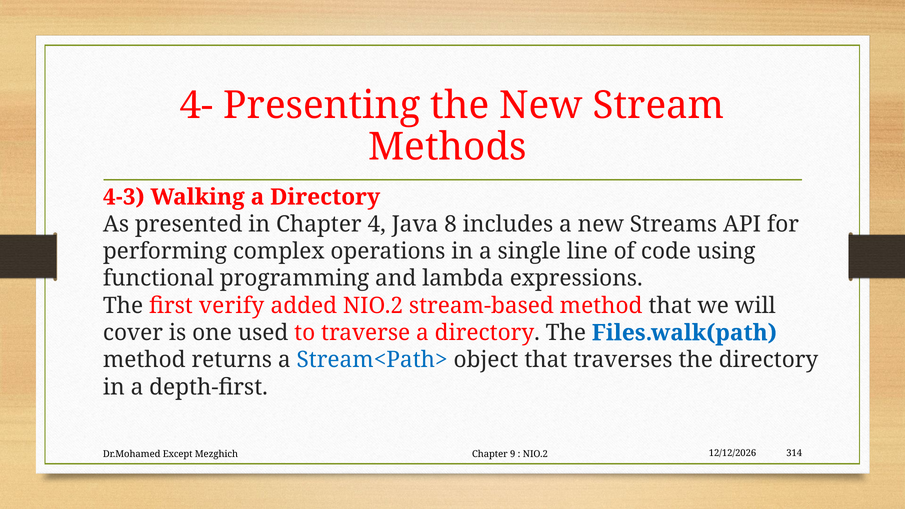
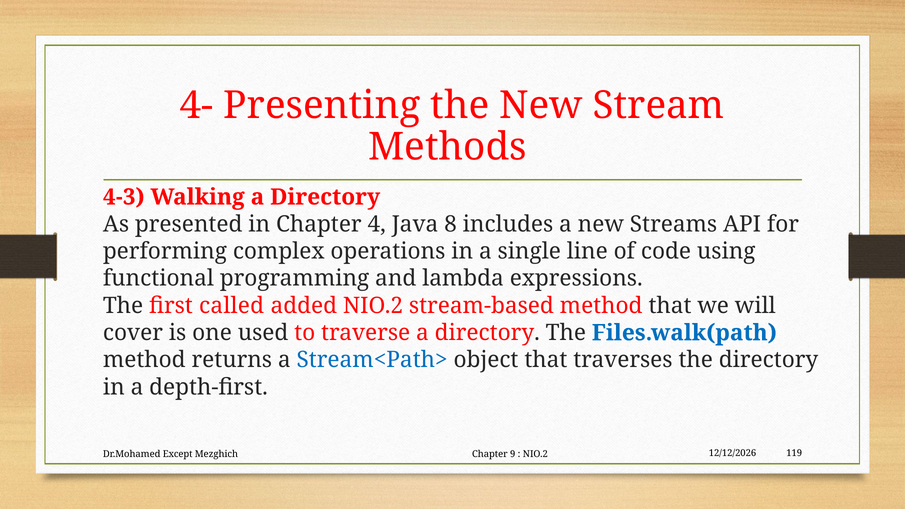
verify: verify -> called (232, 306)
314: 314 -> 119 (794, 453)
